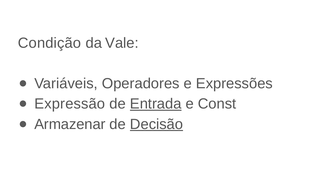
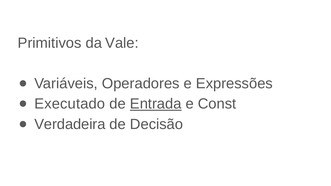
Condição: Condição -> Primitivos (50, 43)
Expressão: Expressão -> Executado (70, 104)
Armazenar: Armazenar -> Verdadeira (70, 124)
Decisão underline: present -> none (157, 124)
